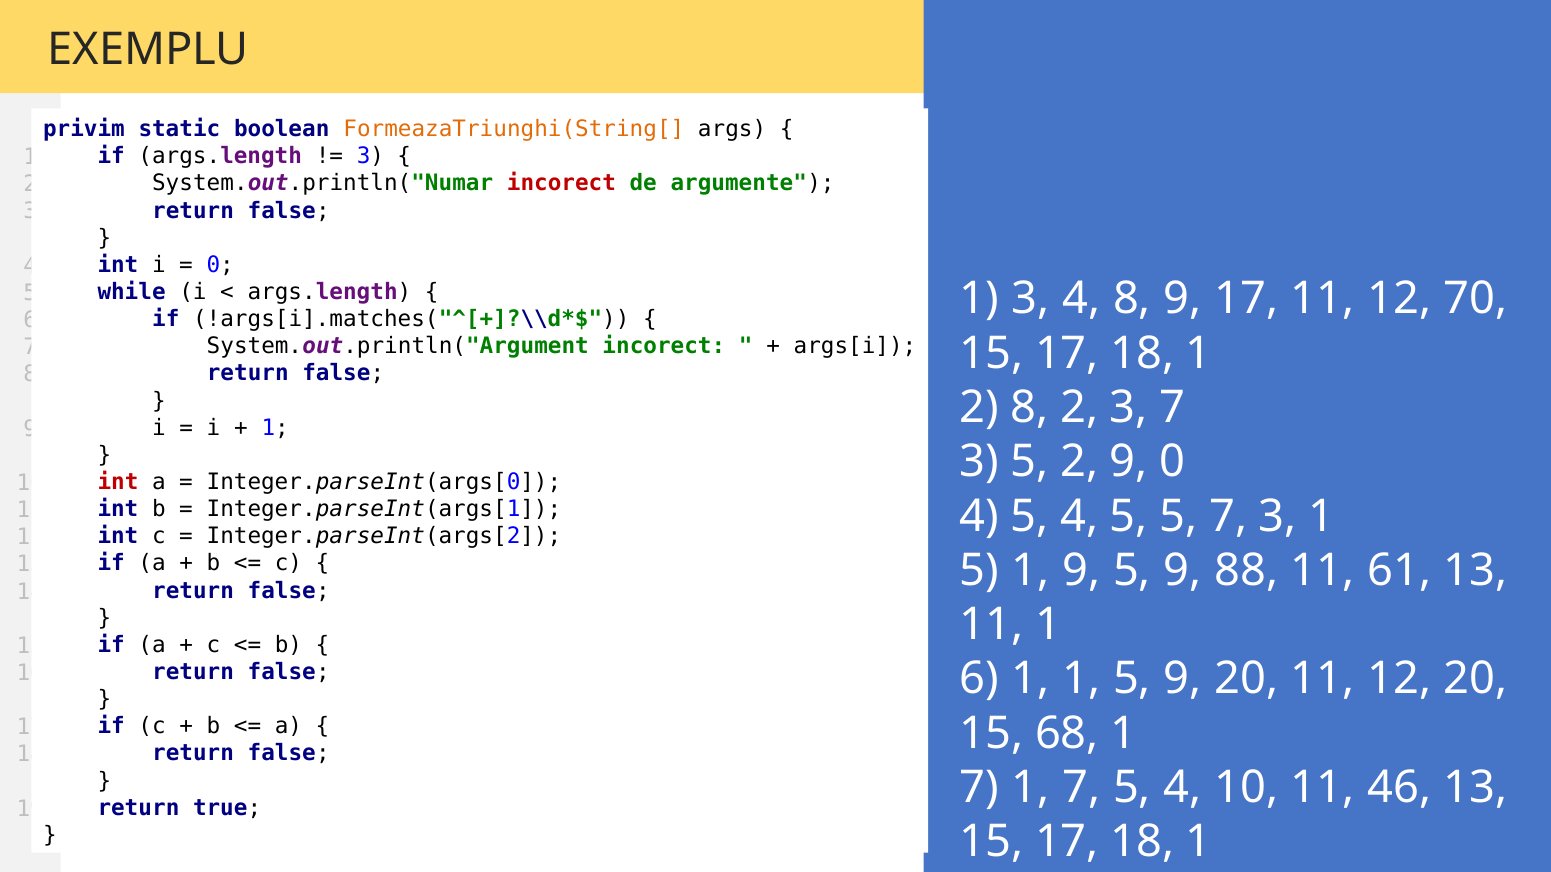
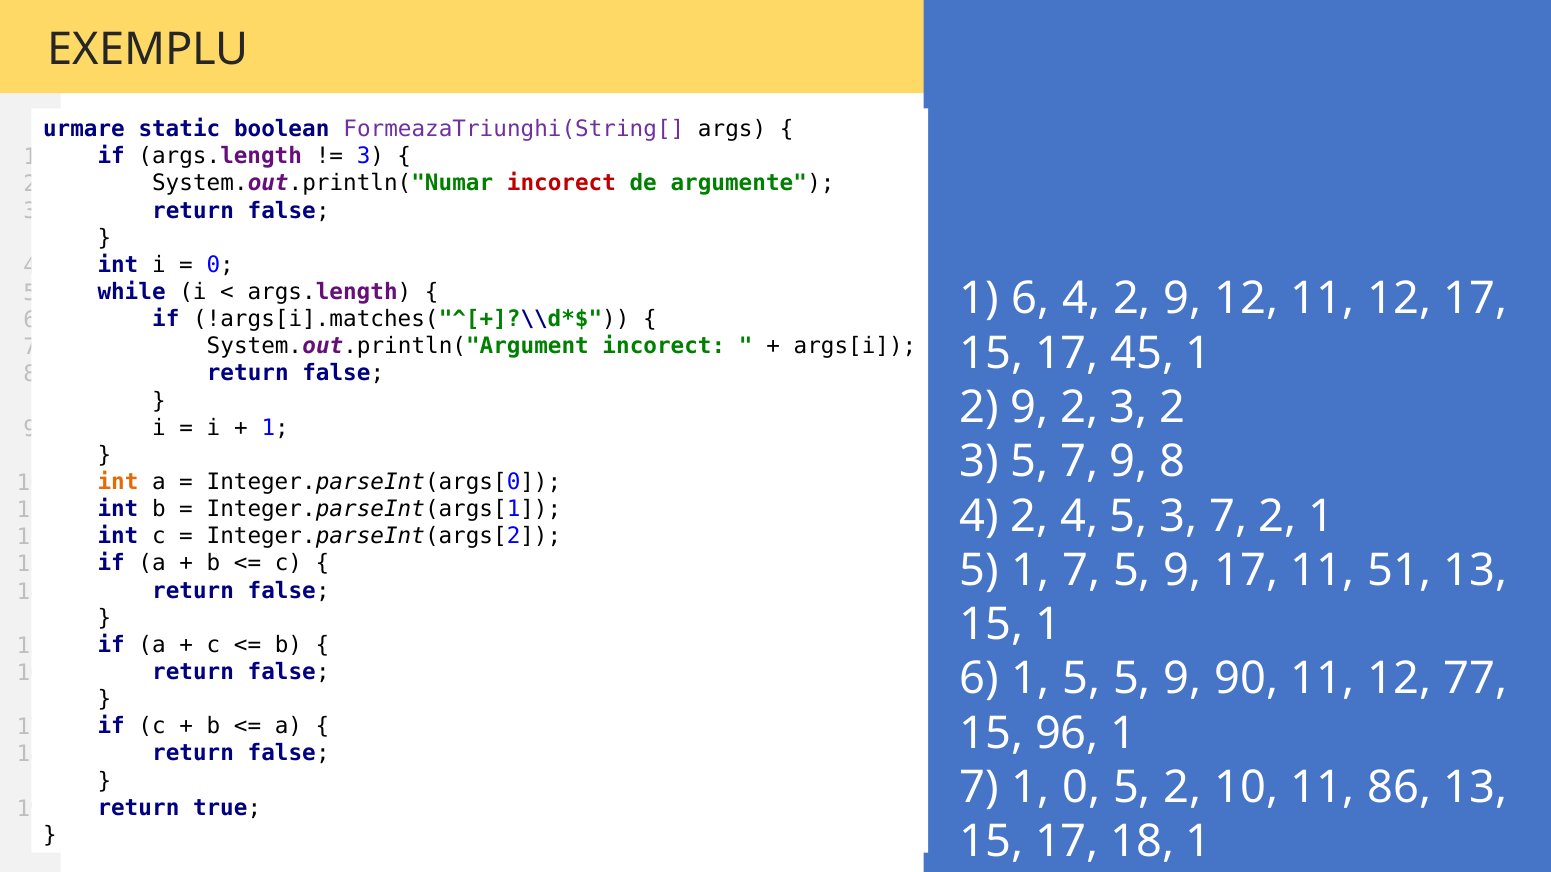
privim: privim -> urmare (84, 129)
FormeazaTriunghi(String[ colour: orange -> purple (514, 129)
3: 3 -> 6 (1031, 299)
8: 8 -> 2 (1132, 299)
9 17: 17 -> 12 (1246, 299)
12 70: 70 -> 17 (1476, 299)
18: 18 -> 45 (1142, 354)
8: 8 -> 9 (1030, 408)
3 7: 7 -> 2 (1172, 408)
5 2: 2 -> 7 (1079, 462)
9 0: 0 -> 8 (1172, 462)
int colour: red -> orange (118, 482)
5: 5 -> 2 (1030, 516)
5 5: 5 -> 3 (1179, 516)
3: 3 -> 2 (1278, 516)
5 1 9: 9 -> 7 (1081, 571)
9 88: 88 -> 17 (1246, 571)
61: 61 -> 51 (1399, 571)
11: 11 -> 15 (992, 625)
6 1 1: 1 -> 5 (1081, 679)
9 20: 20 -> 90 (1246, 679)
12 20: 20 -> 77 (1476, 679)
68: 68 -> 96 (1067, 734)
7 1 7: 7 -> 0 (1081, 788)
4: 4 -> 2 (1183, 788)
46: 46 -> 86 (1399, 788)
